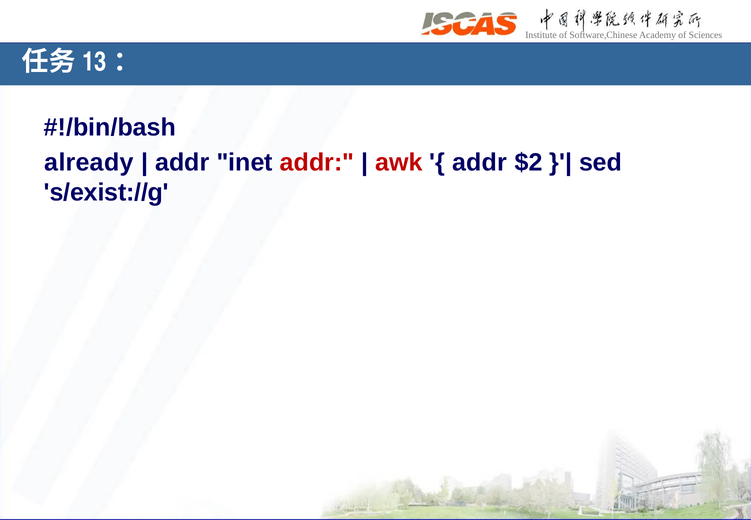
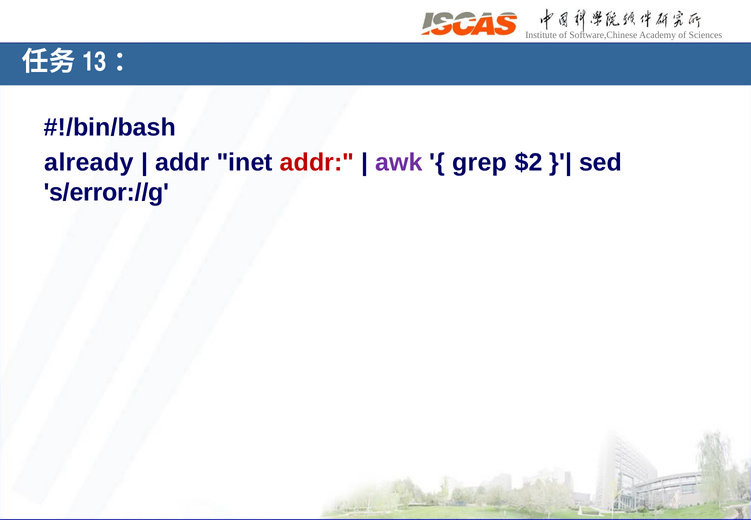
awk colour: red -> purple (399, 162)
addr: addr -> grep (480, 162)
s/exist://g: s/exist://g -> s/error://g (106, 192)
